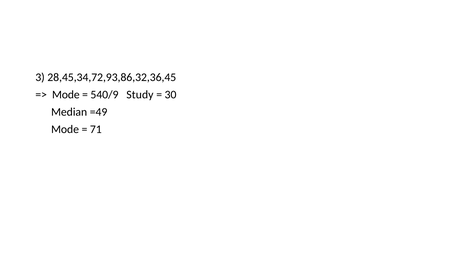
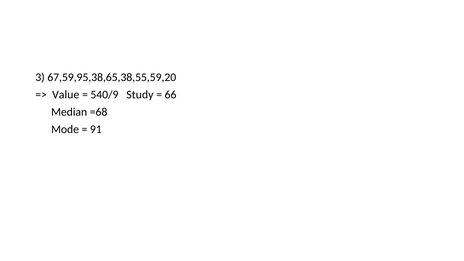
28,45,34,72,93,86,32,36,45: 28,45,34,72,93,86,32,36,45 -> 67,59,95,38,65,38,55,59,20 (112, 77)
Mode: Mode -> Value (66, 95)
30: 30 -> 66 (171, 95)
=49: =49 -> =68 (99, 112)
71: 71 -> 91 (96, 129)
